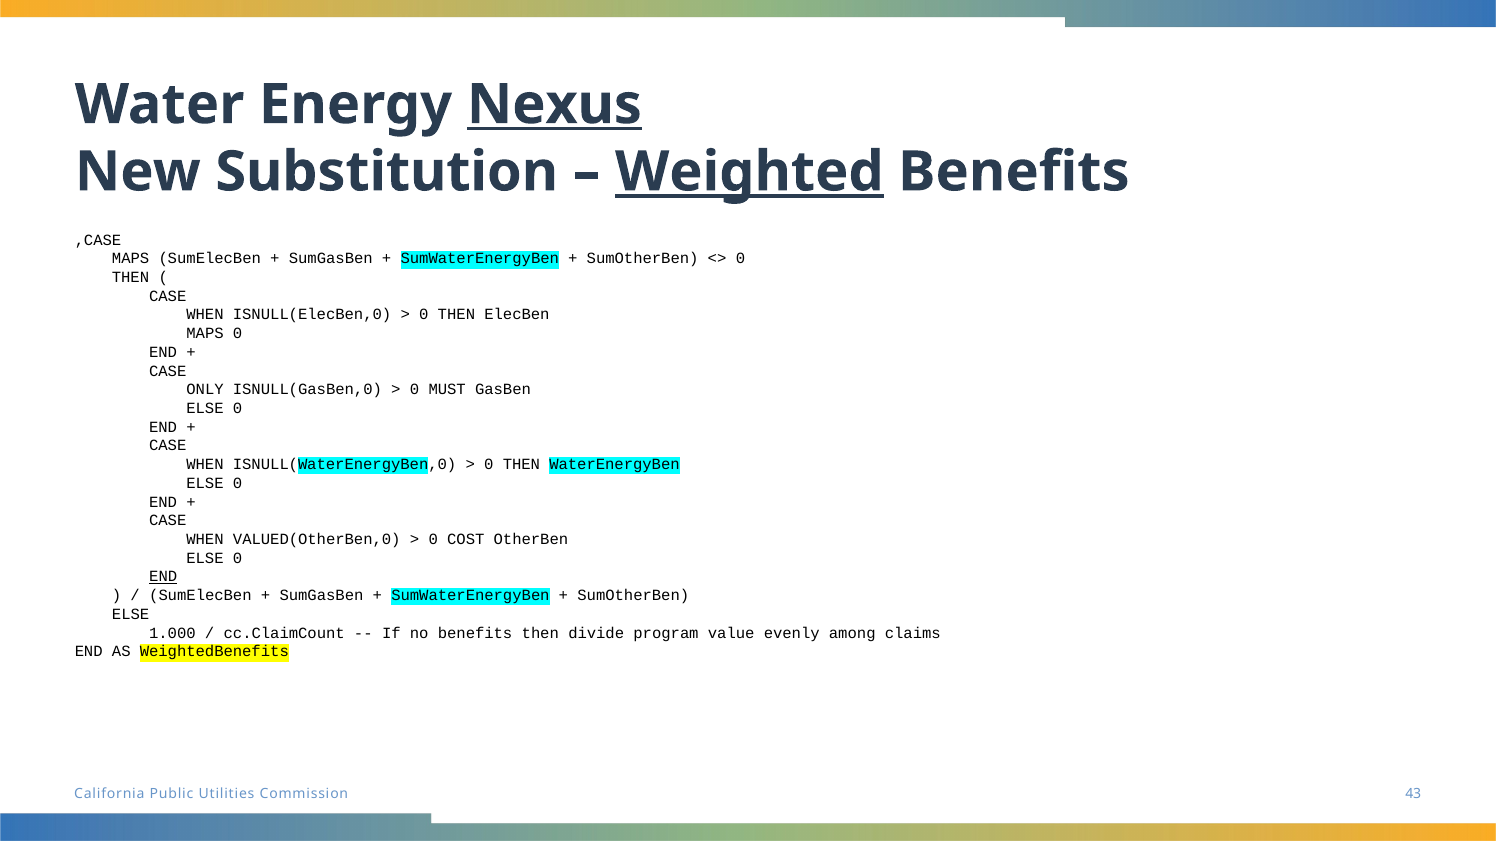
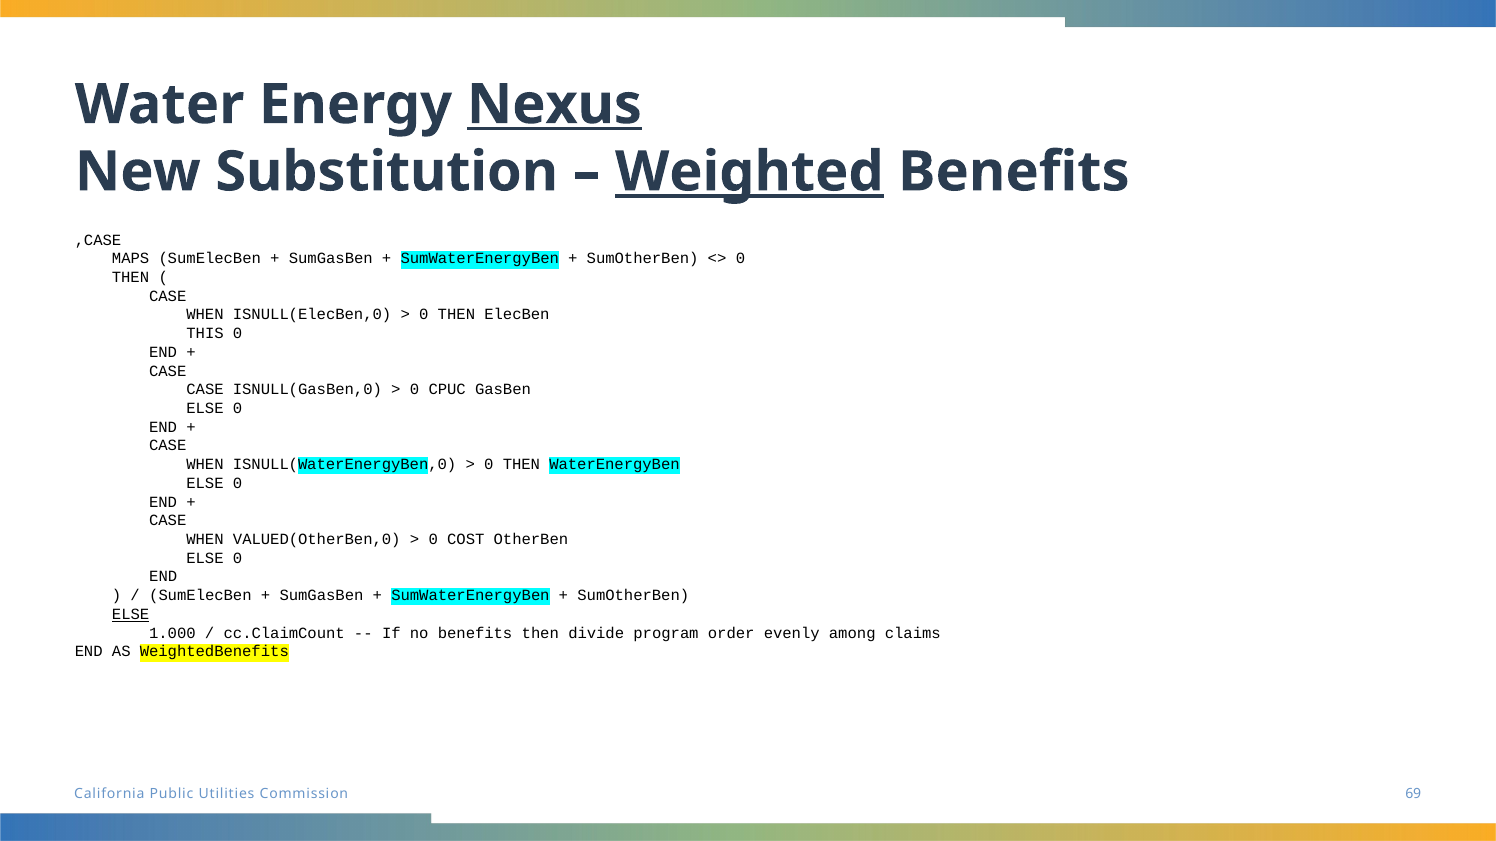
MAPS: MAPS -> THIS (205, 334)
ONLY: ONLY -> CASE (205, 390)
MUST: MUST -> CPUC (447, 390)
END underline: present -> none (163, 577)
ELSE underline: none -> present (131, 615)
value: value -> order (731, 633)
43: 43 -> 69 (1413, 795)
